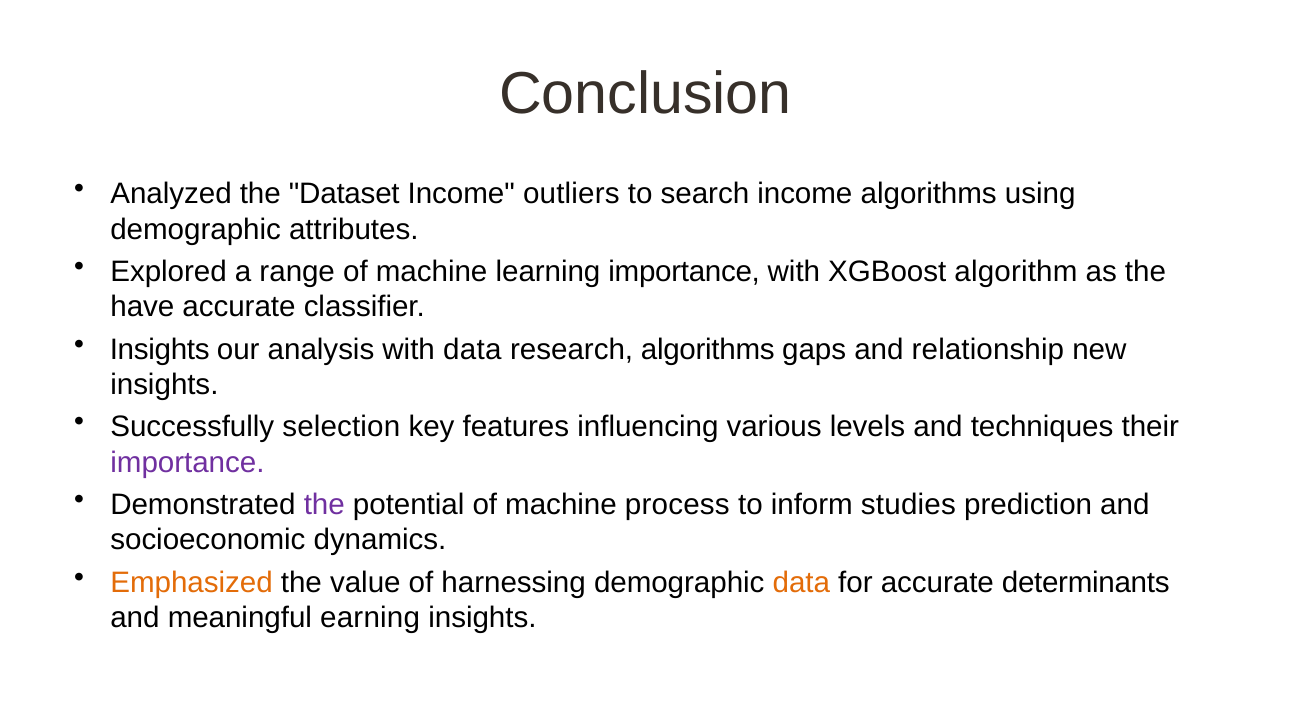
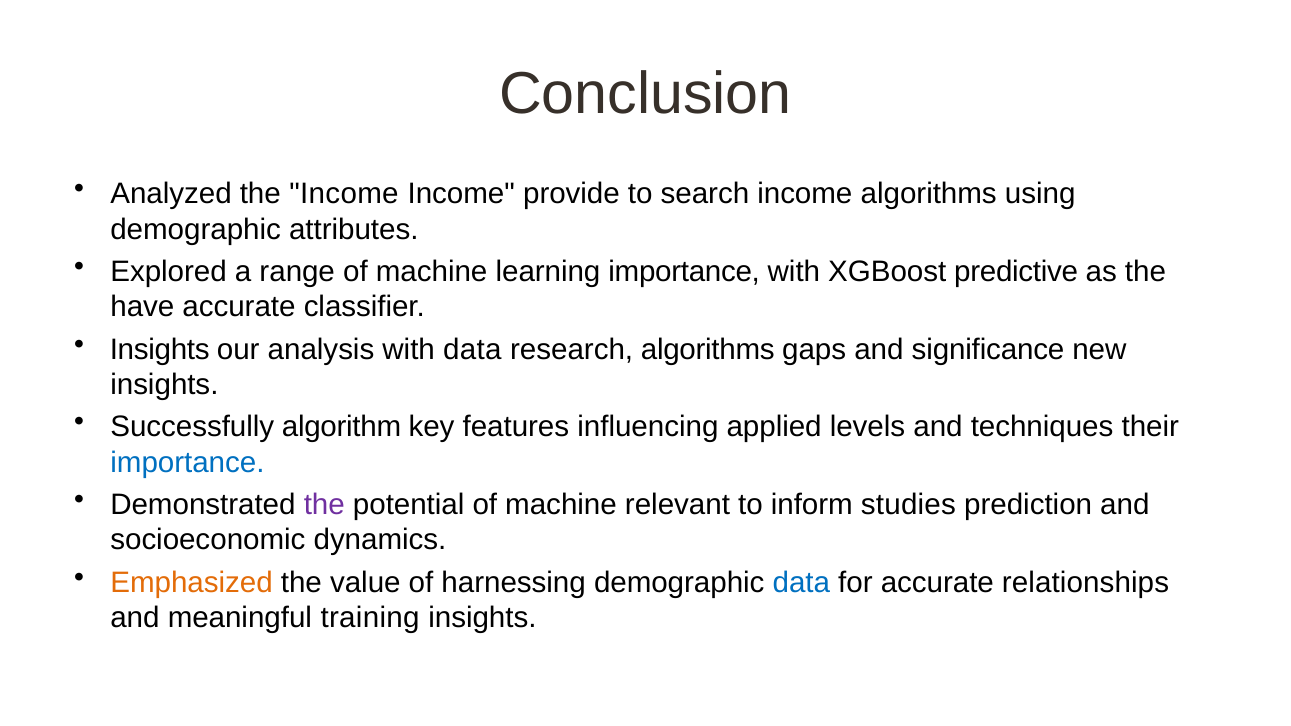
the Dataset: Dataset -> Income (344, 194)
outliers: outliers -> provide (571, 194)
algorithm: algorithm -> predictive (1016, 272)
relationship: relationship -> significance (988, 349)
selection: selection -> algorithm (342, 427)
various: various -> applied (774, 427)
importance colour: purple -> blue (187, 463)
process: process -> relevant (677, 505)
data colour: orange -> blue (801, 582)
determinants: determinants -> relationships (1086, 582)
earning: earning -> training (370, 618)
